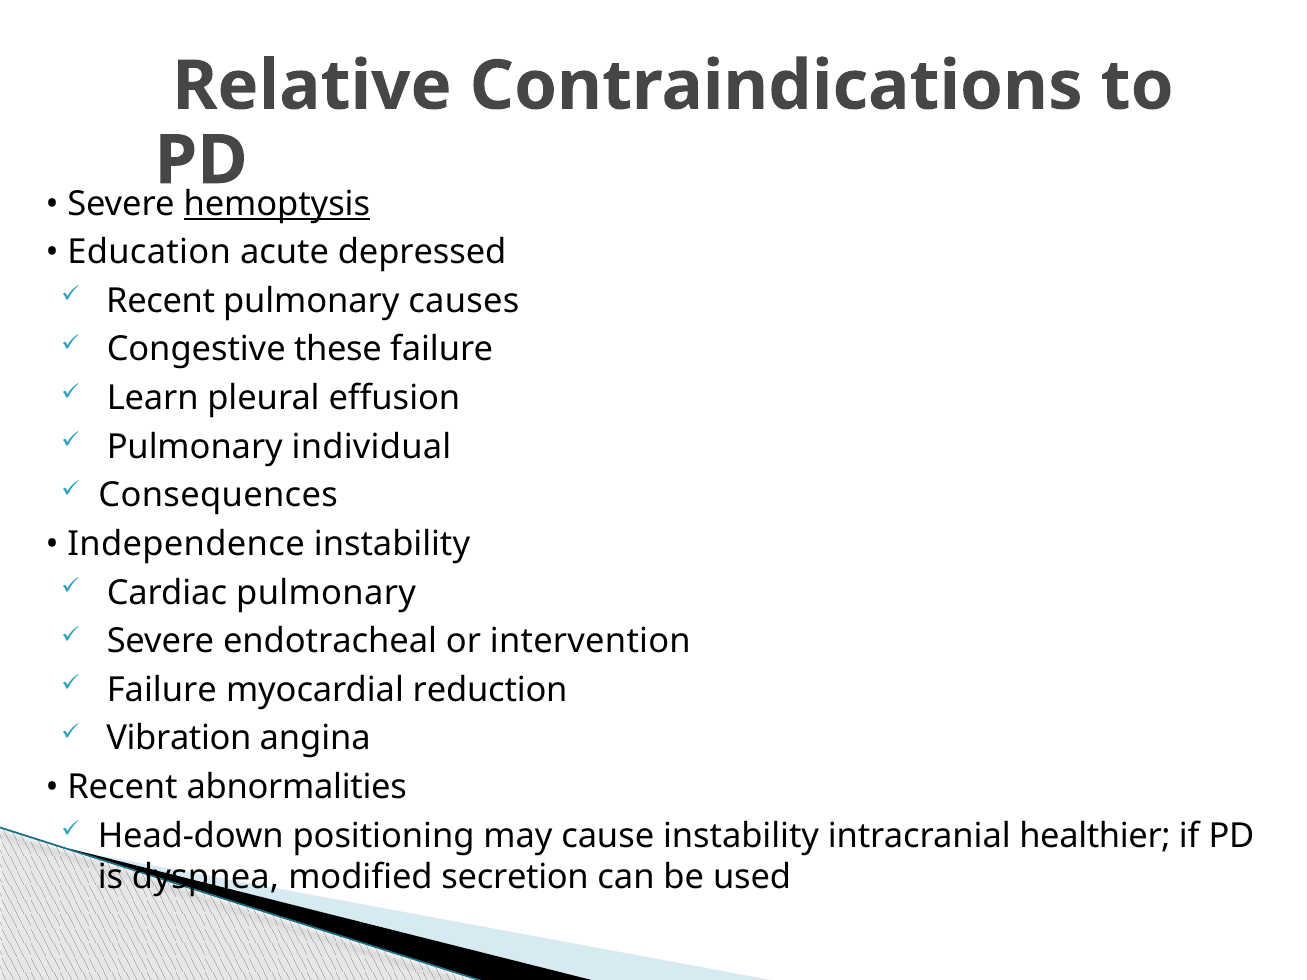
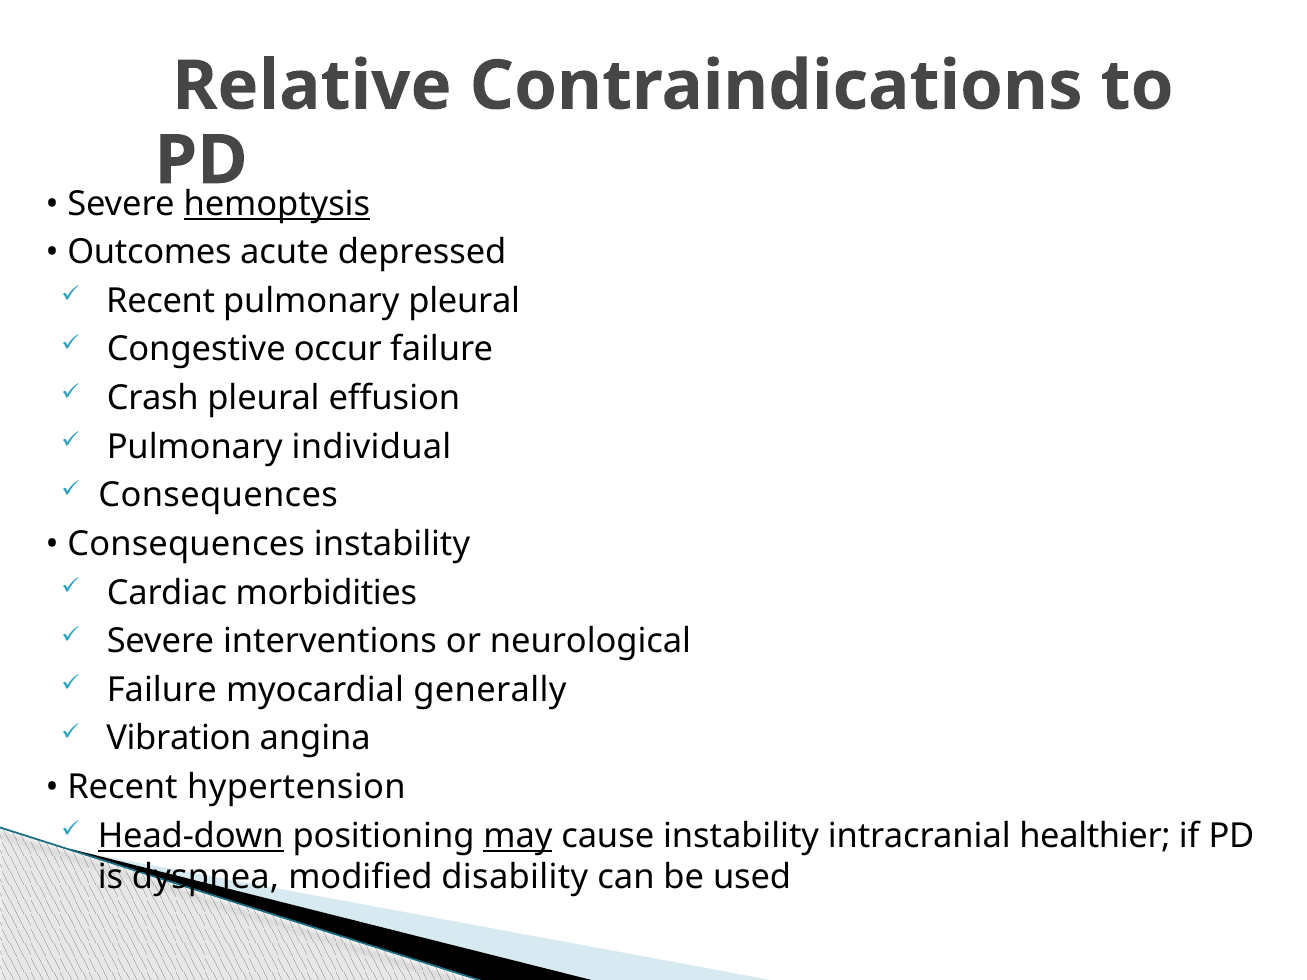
Education: Education -> Outcomes (149, 252)
pulmonary causes: causes -> pleural (464, 301)
these: these -> occur (338, 350)
Learn: Learn -> Crash (153, 398)
Independence: Independence -> Consequences (186, 544)
Cardiac pulmonary: pulmonary -> morbidities (326, 593)
endotracheal: endotracheal -> interventions (330, 641)
intervention: intervention -> neurological (590, 641)
reduction: reduction -> generally (490, 690)
abnormalities: abnormalities -> hypertension (296, 787)
Head-down underline: none -> present (191, 836)
may underline: none -> present (518, 836)
secretion: secretion -> disability (515, 877)
